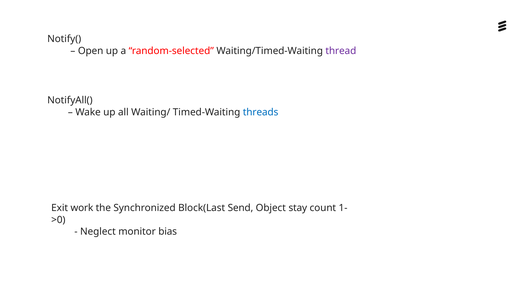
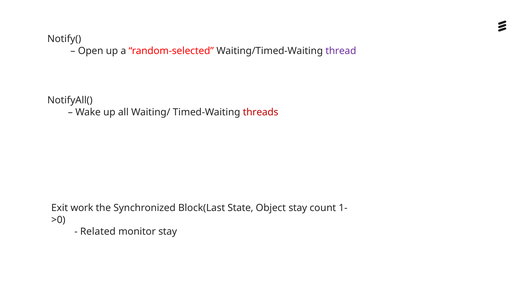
threads colour: blue -> red (261, 112)
Send: Send -> State (240, 208)
Neglect: Neglect -> Related (98, 232)
monitor bias: bias -> stay (168, 232)
